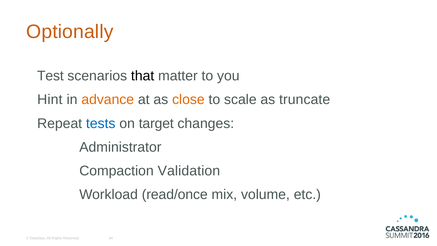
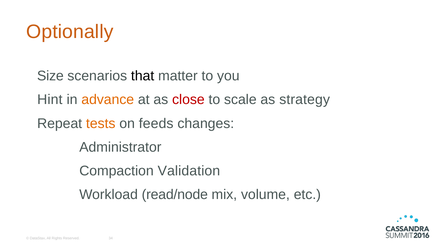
Test: Test -> Size (50, 76)
close colour: orange -> red (188, 100)
truncate: truncate -> strategy (305, 100)
tests colour: blue -> orange (101, 123)
target: target -> feeds (156, 123)
read/once: read/once -> read/node (175, 194)
